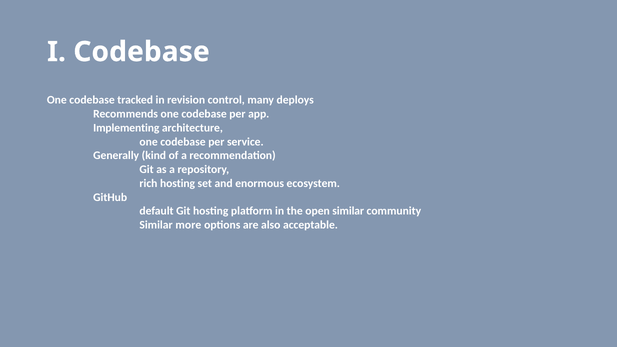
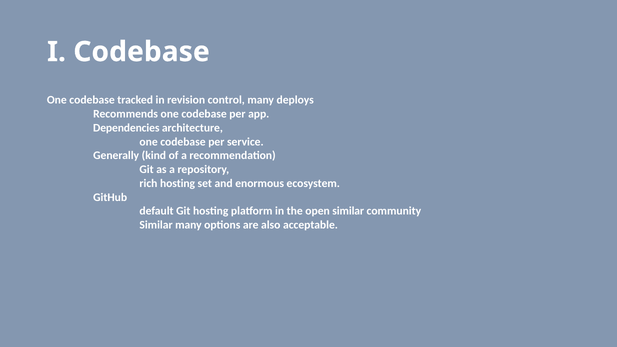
Implementing: Implementing -> Dependencies (126, 128)
Similar more: more -> many (188, 225)
